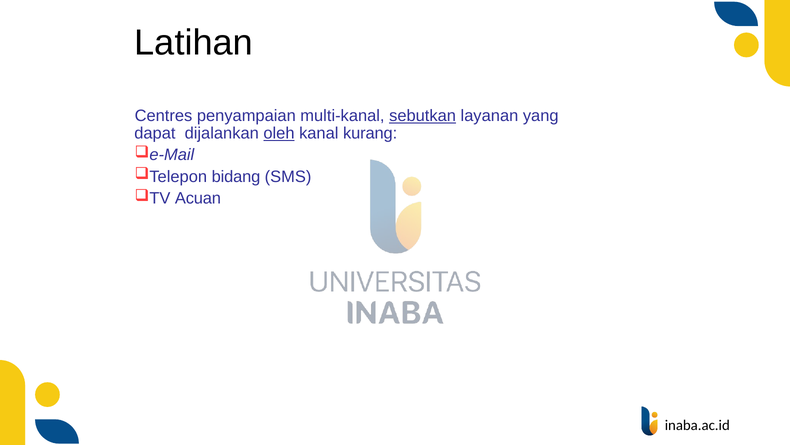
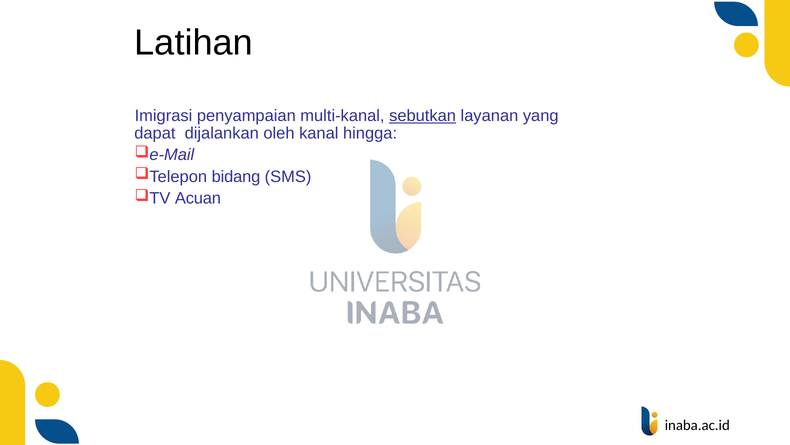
Centres: Centres -> Imigrasi (163, 116)
oleh underline: present -> none (279, 133)
kurang: kurang -> hingga (370, 133)
